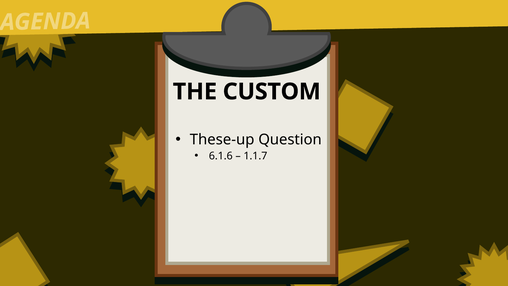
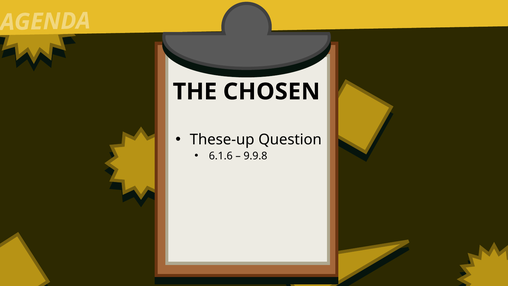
CUSTOM: CUSTOM -> CHOSEN (272, 92)
1.1.7: 1.1.7 -> 9.9.8 (255, 156)
